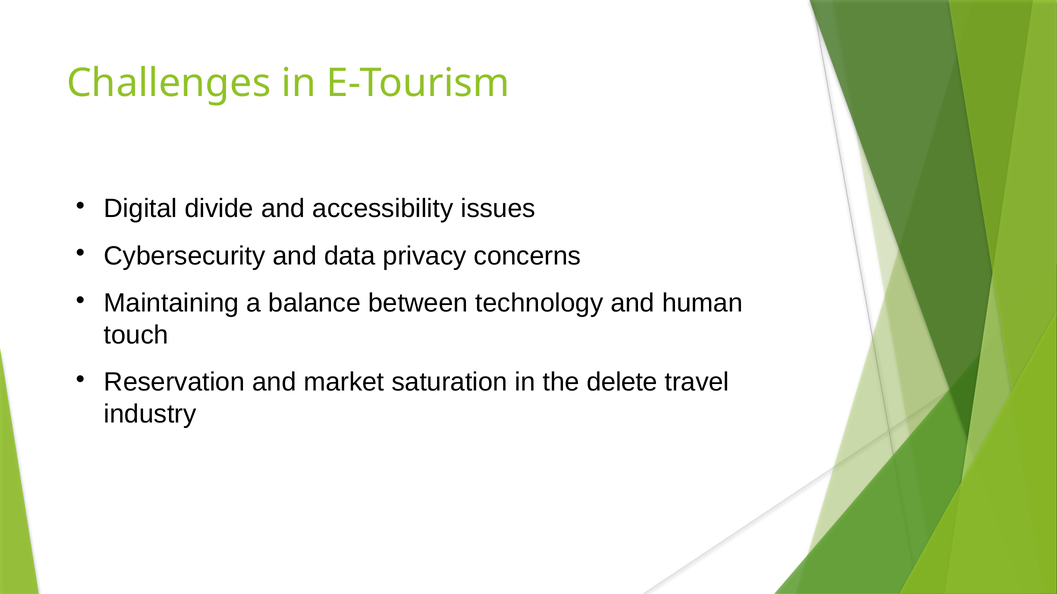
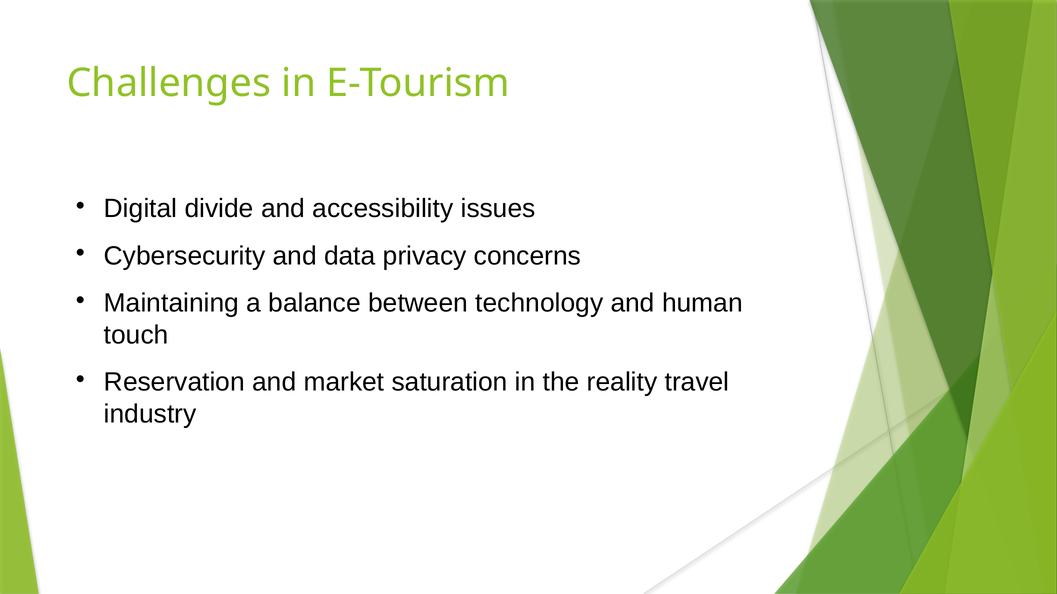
delete: delete -> reality (622, 383)
